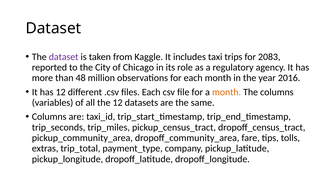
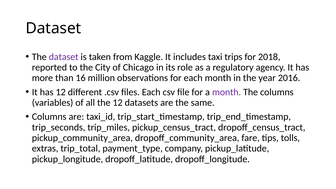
2083: 2083 -> 2018 (269, 57)
48: 48 -> 16 (81, 78)
month colour: orange -> purple (227, 92)
